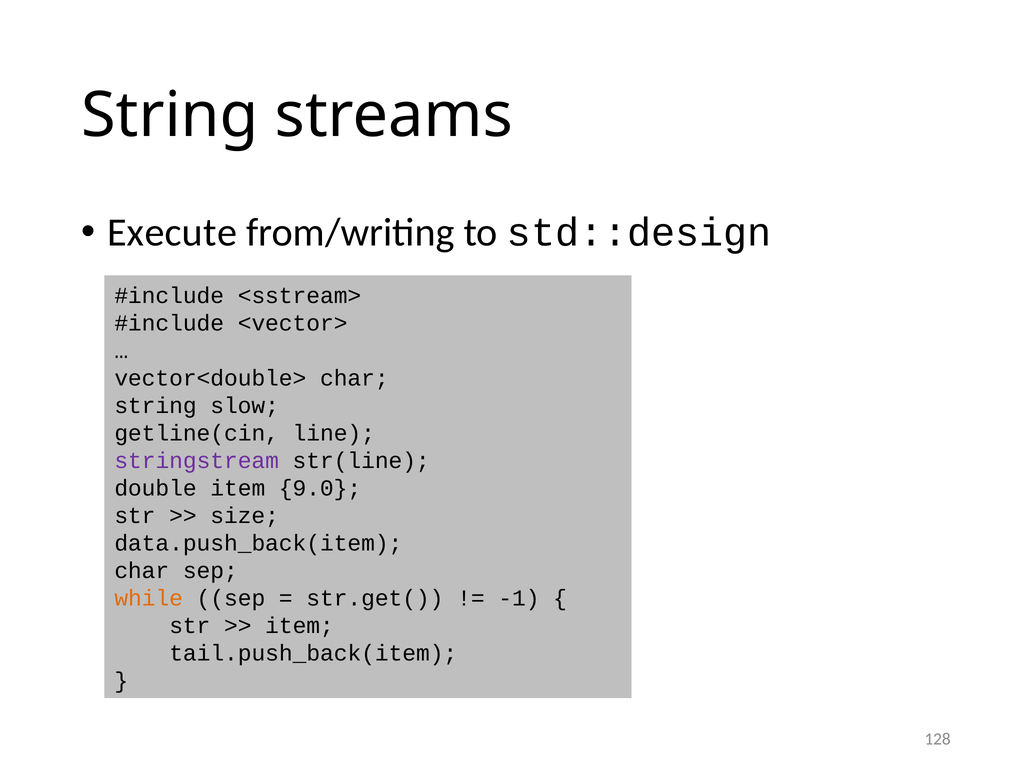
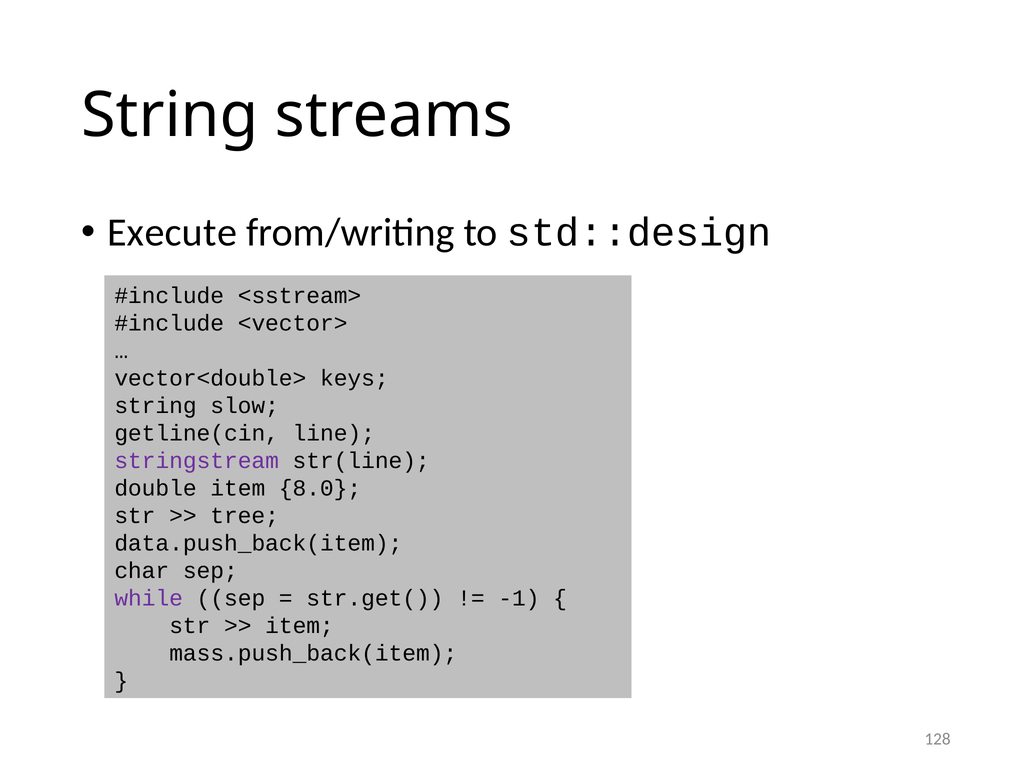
vector<double> char: char -> keys (354, 378)
9.0: 9.0 -> 8.0 (320, 488)
size: size -> tree (245, 516)
while colour: orange -> purple (149, 598)
tail.push_back(item: tail.push_back(item -> mass.push_back(item (313, 653)
